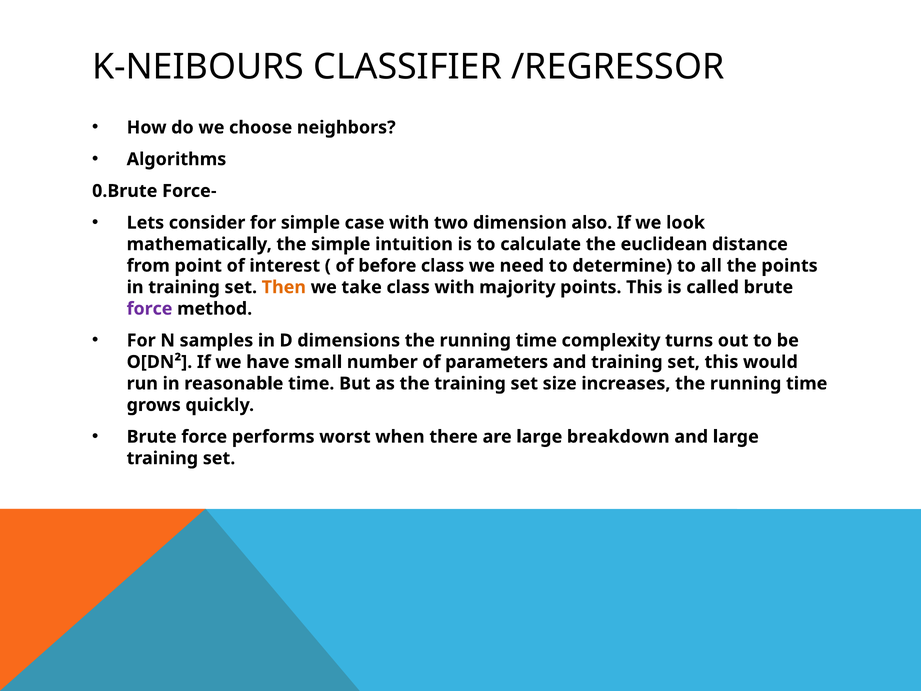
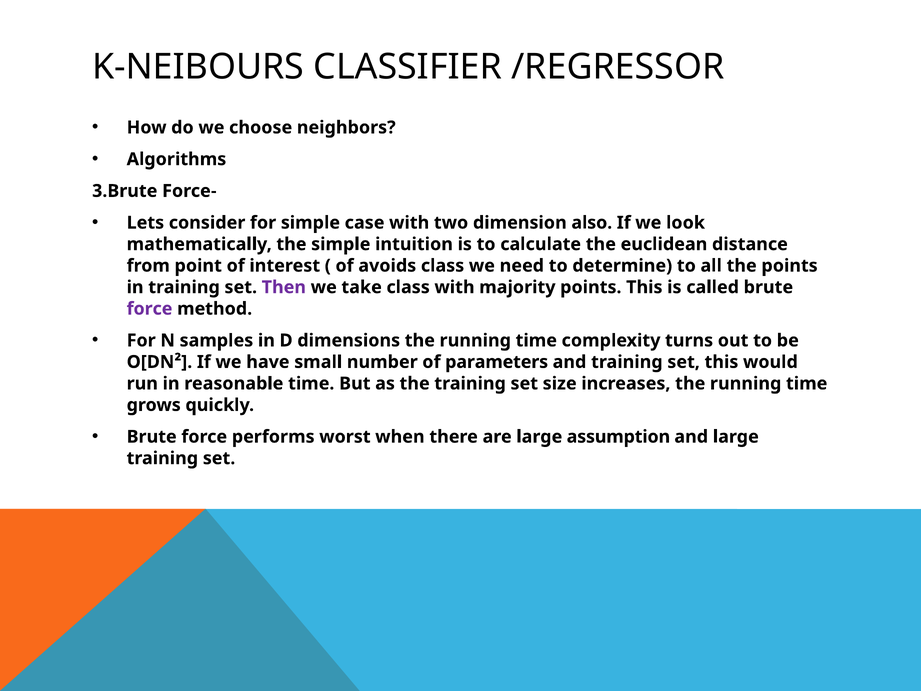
0.Brute: 0.Brute -> 3.Brute (125, 191)
before: before -> avoids (387, 266)
Then colour: orange -> purple (284, 287)
breakdown: breakdown -> assumption (618, 437)
